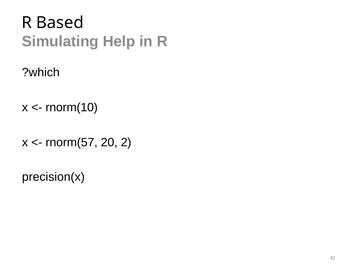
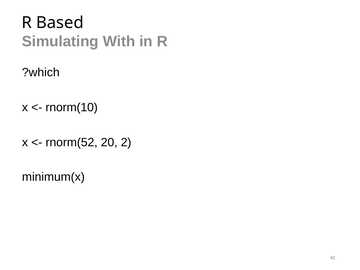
Help: Help -> With (119, 41)
rnorm(57: rnorm(57 -> rnorm(52 (72, 142)
precision(x: precision(x -> minimum(x (53, 177)
